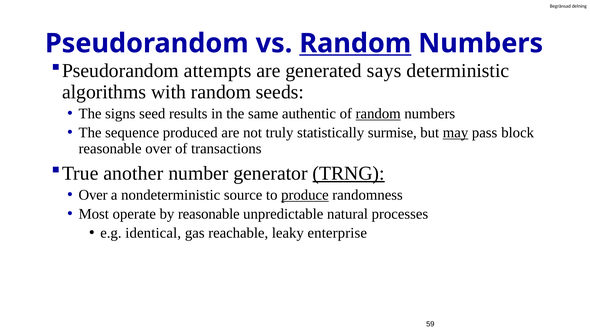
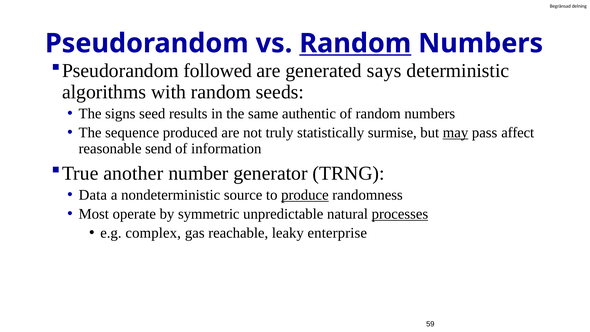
attempts: attempts -> followed (218, 71)
random underline: present -> none (378, 114)
block: block -> affect (518, 133)
reasonable over: over -> send (158, 148)
transactions: transactions -> information (226, 148)
TRNG underline: present -> none (349, 173)
Over: Over -> Data (93, 195)
by reasonable: reasonable -> symmetric (209, 214)
processes underline: none -> present (400, 214)
identical: identical -> complex (153, 233)
